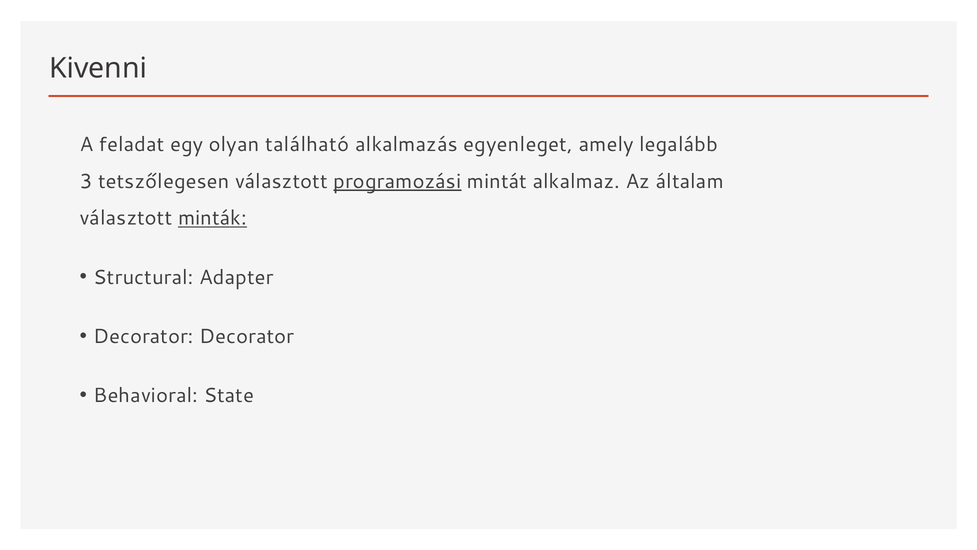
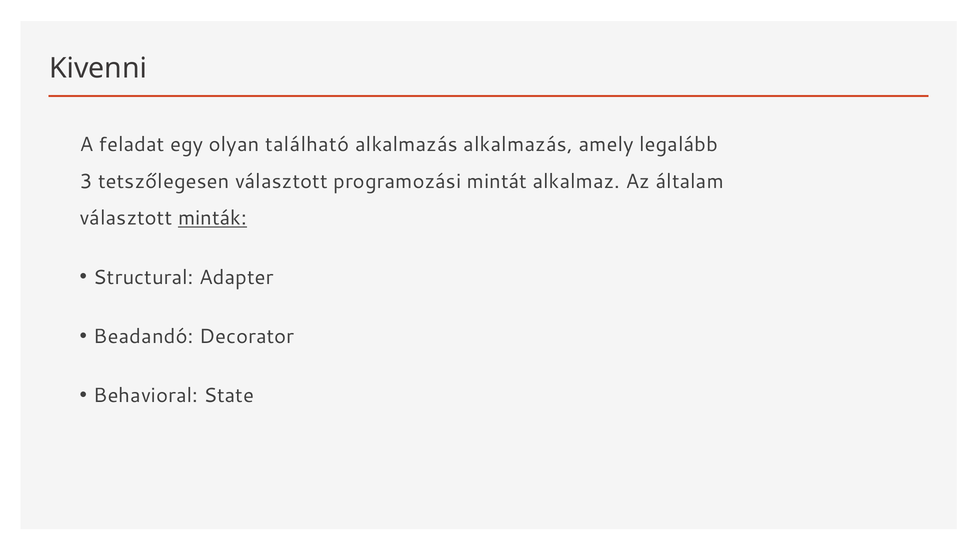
alkalmazás egyenleget: egyenleget -> alkalmazás (518, 145)
programozási underline: present -> none (397, 181)
Decorator: Decorator -> Beadandó (143, 336)
